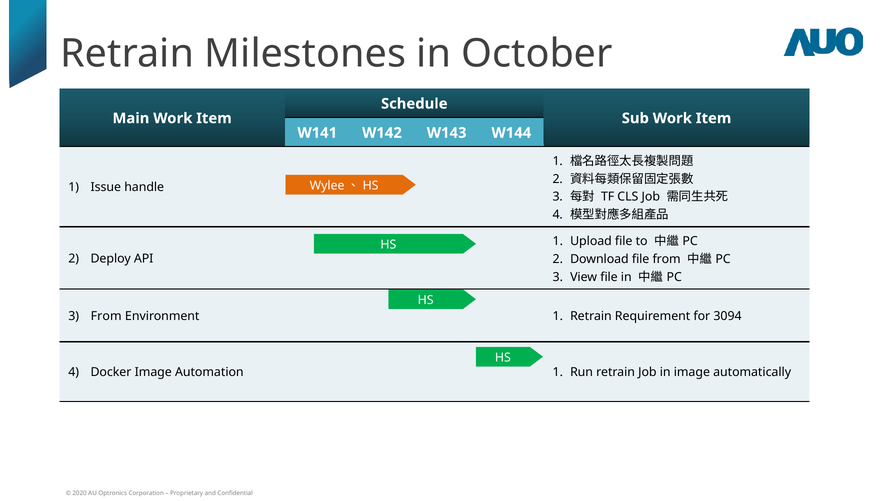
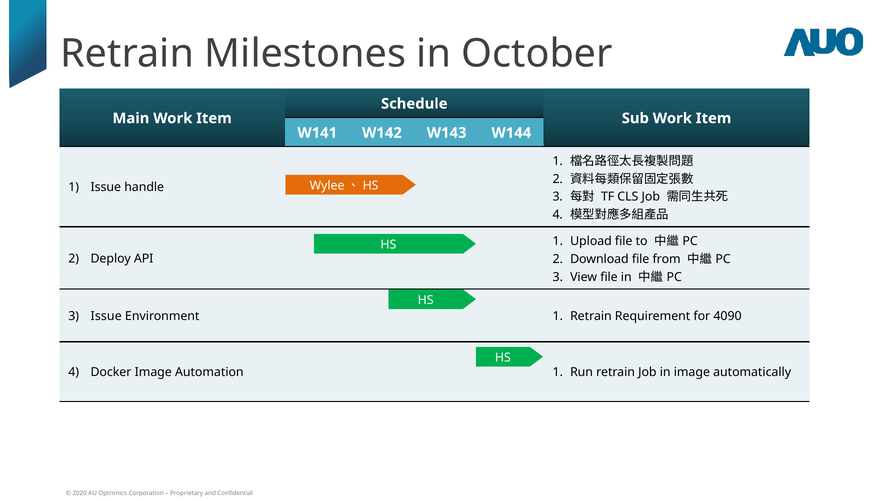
From: From -> Issue (106, 316)
3094: 3094 -> 4090 (728, 316)
